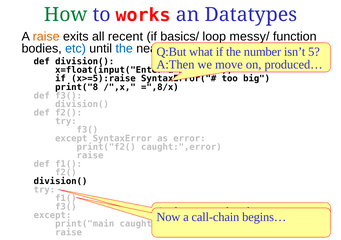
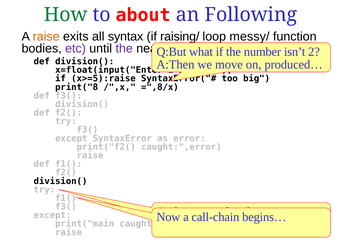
works: works -> about (143, 15)
Datatypes: Datatypes -> Following (251, 15)
recent: recent -> syntax (126, 37)
basics/: basics/ -> raising/ (180, 37)
etc colour: blue -> purple (75, 48)
the colour: blue -> purple (124, 48)
5: 5 -> 2 (314, 52)
